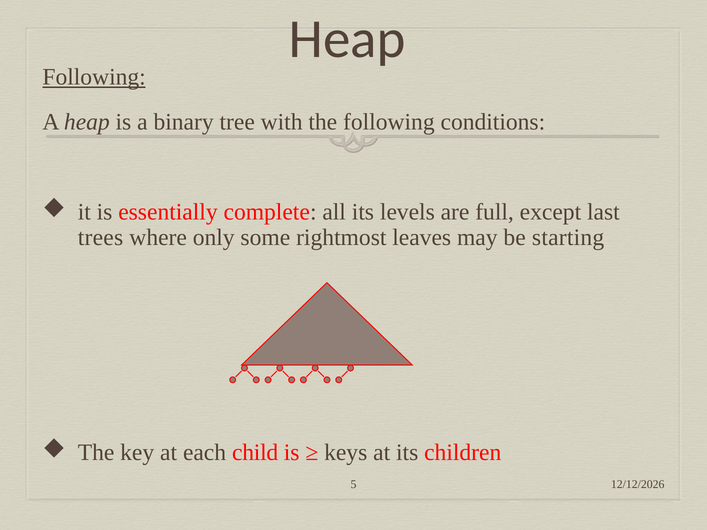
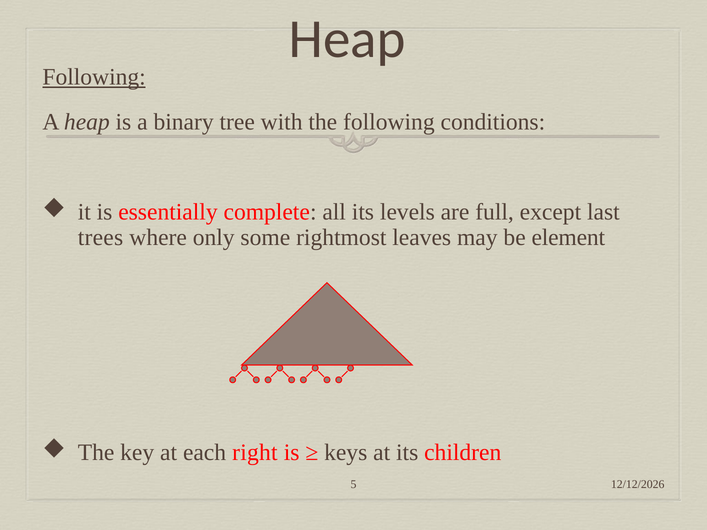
starting: starting -> element (568, 238)
child: child -> right (255, 453)
